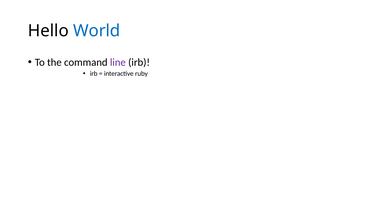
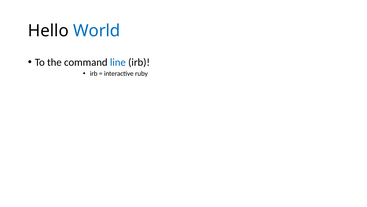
line colour: purple -> blue (118, 62)
